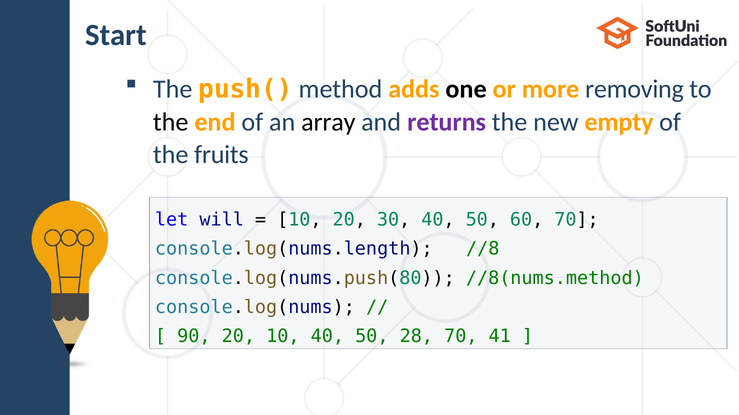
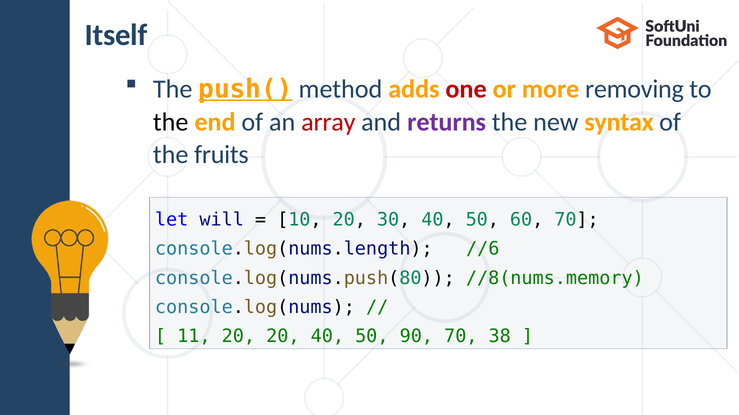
Start: Start -> Itself (116, 35)
push( underline: none -> present (246, 89)
one colour: black -> red (466, 89)
array colour: black -> red (328, 122)
empty: empty -> syntax (619, 122)
//8: //8 -> //6 (483, 249)
//8(nums.method: //8(nums.method -> //8(nums.memory (555, 278)
90: 90 -> 11 (194, 337)
20 10: 10 -> 20 (283, 337)
28: 28 -> 90 (416, 337)
41: 41 -> 38 (500, 337)
